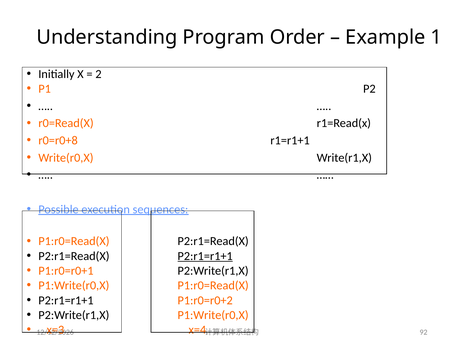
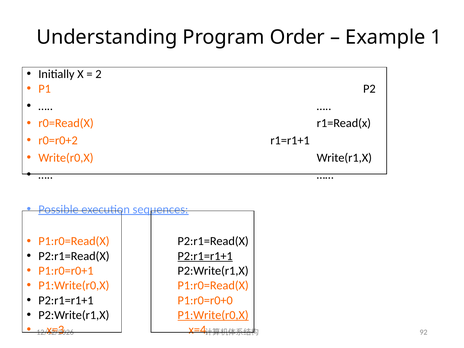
r0=r0+8: r0=r0+8 -> r0=r0+2 (58, 140)
P1:r0=r0+2: P1:r0=r0+2 -> P1:r0=r0+0 (205, 300)
P1:Write(r0,X underline: none -> present (213, 315)
